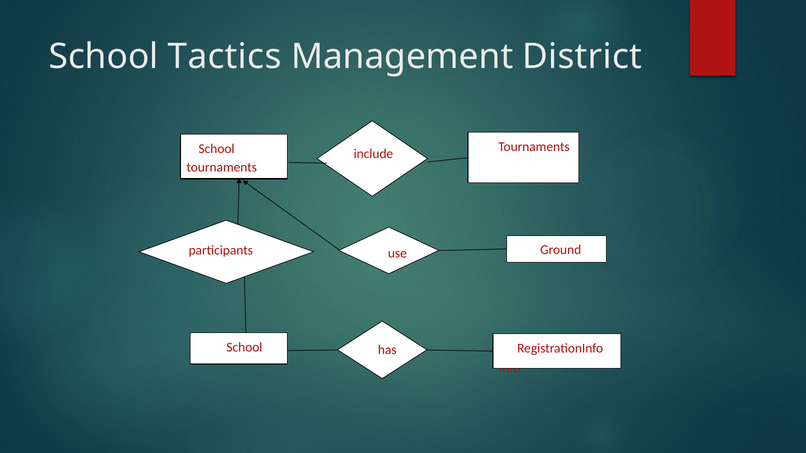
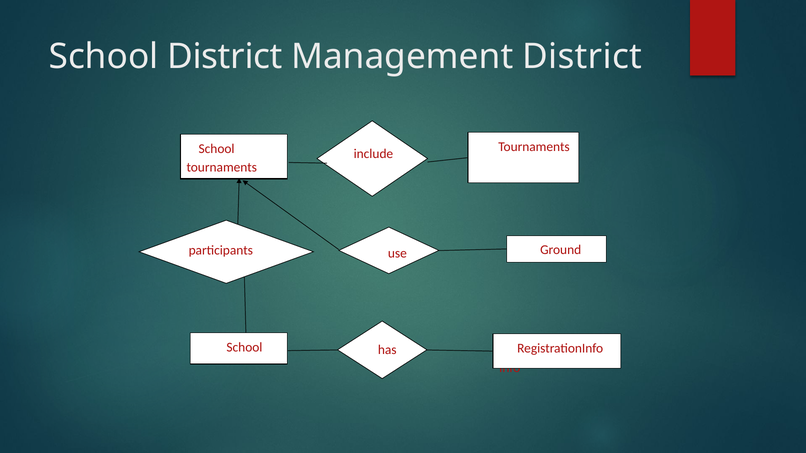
School Tactics: Tactics -> District (225, 57)
